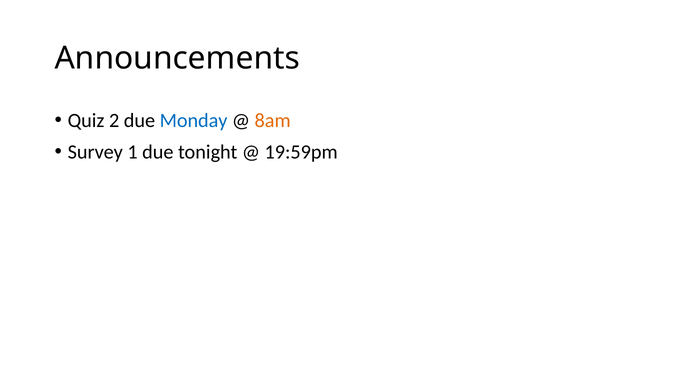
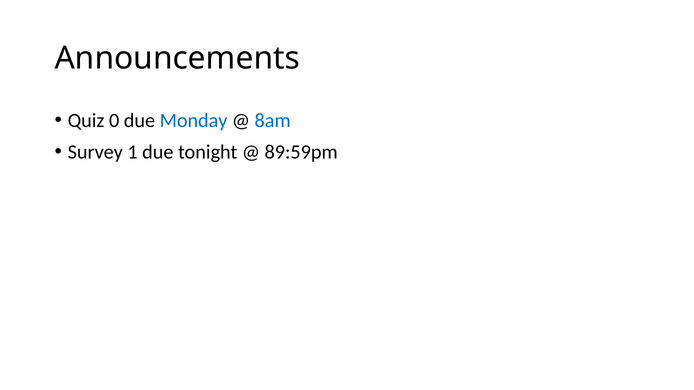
2: 2 -> 0 (114, 121)
8am colour: orange -> blue (273, 121)
19:59pm: 19:59pm -> 89:59pm (301, 152)
